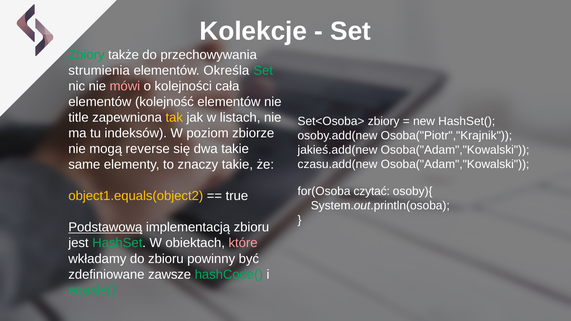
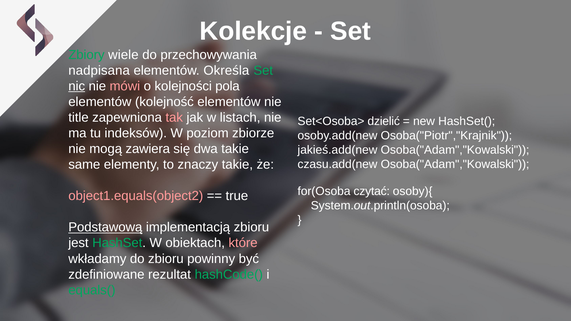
także: także -> wiele (123, 55)
strumienia: strumienia -> nadpisana (99, 70)
nic underline: none -> present (77, 86)
cała: cała -> pola (227, 86)
tak colour: yellow -> pink (174, 118)
Set<Osoba> zbiory: zbiory -> dzielić (384, 121)
reverse: reverse -> zawiera (148, 149)
object1.equals(object2 colour: yellow -> pink (136, 196)
zawsze: zawsze -> rezultat (170, 275)
